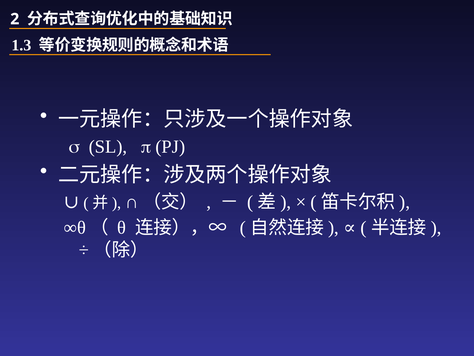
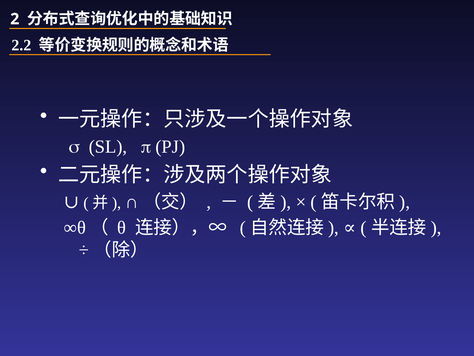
1.3: 1.3 -> 2.2 (21, 45)
